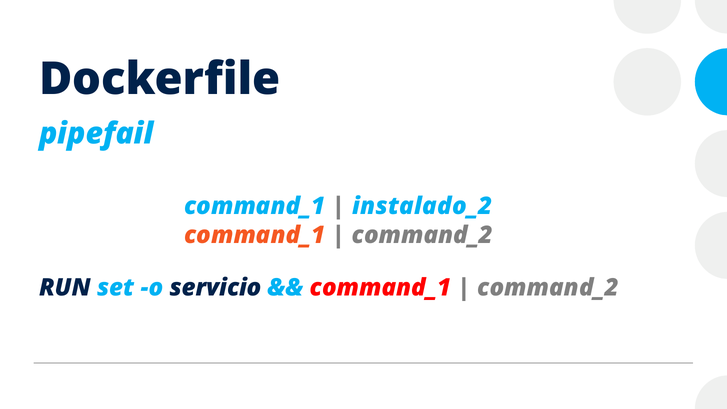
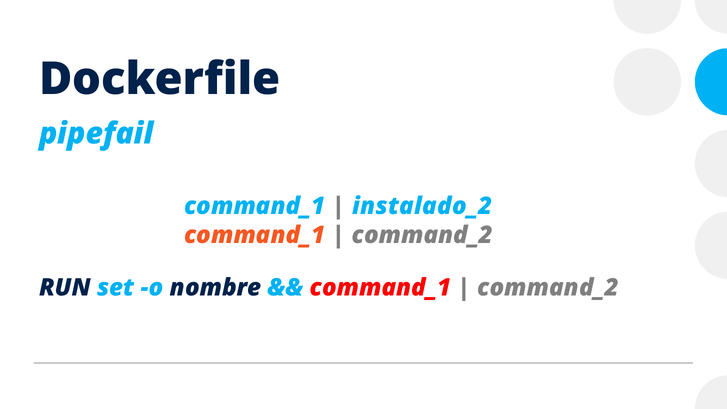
servicio: servicio -> nombre (216, 288)
